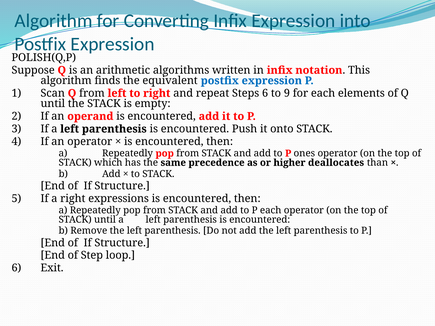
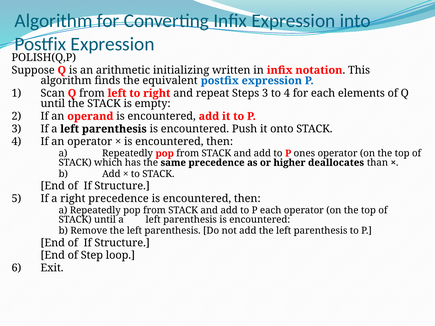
algorithms: algorithms -> initializing (181, 70)
Steps 6: 6 -> 3 (265, 93)
to 9: 9 -> 4 (287, 93)
right expressions: expressions -> precedence (118, 199)
